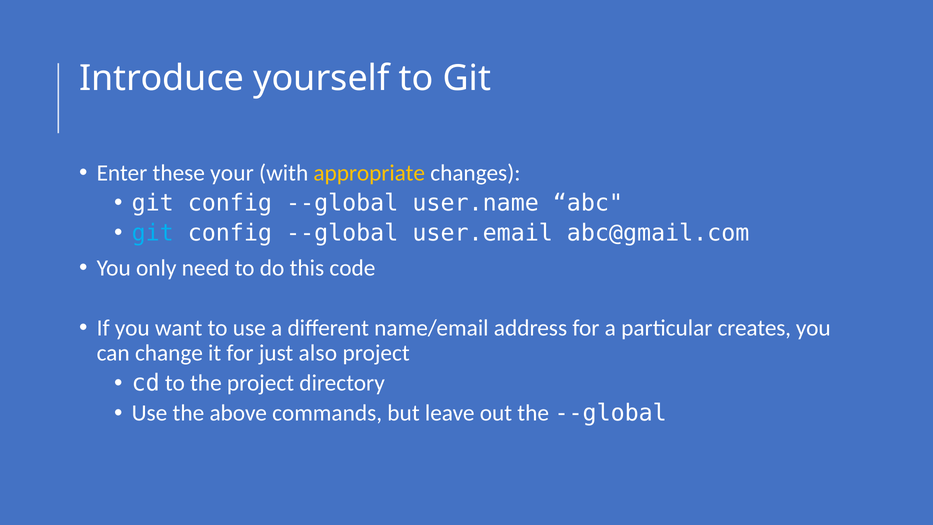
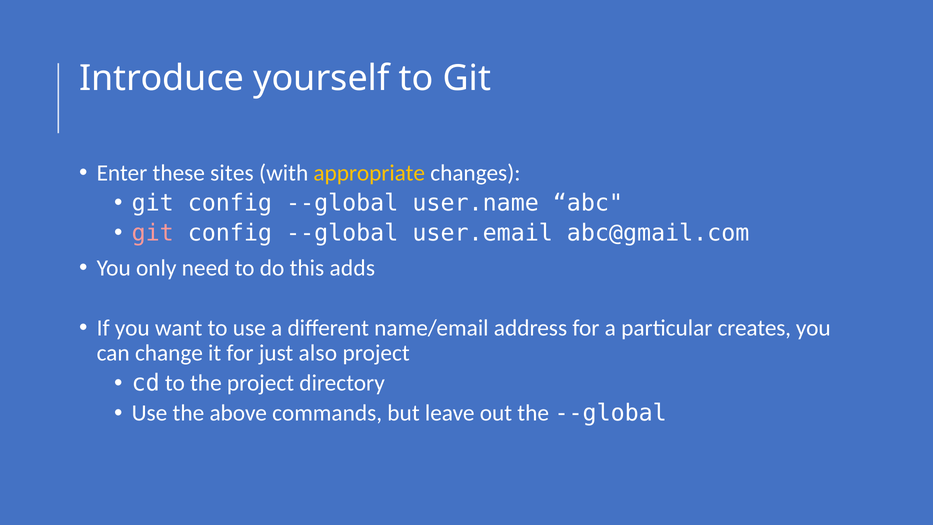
your: your -> sites (232, 173)
git colour: light blue -> pink (153, 233)
code: code -> adds (352, 268)
